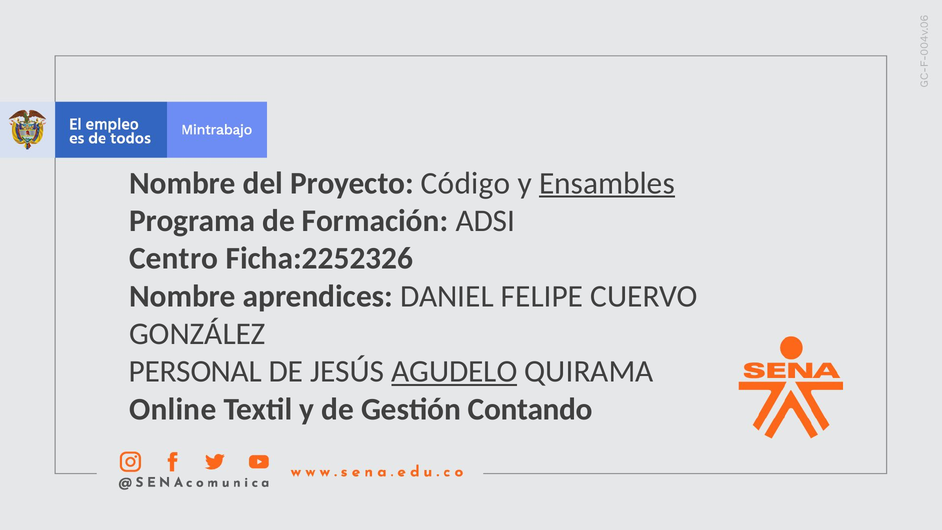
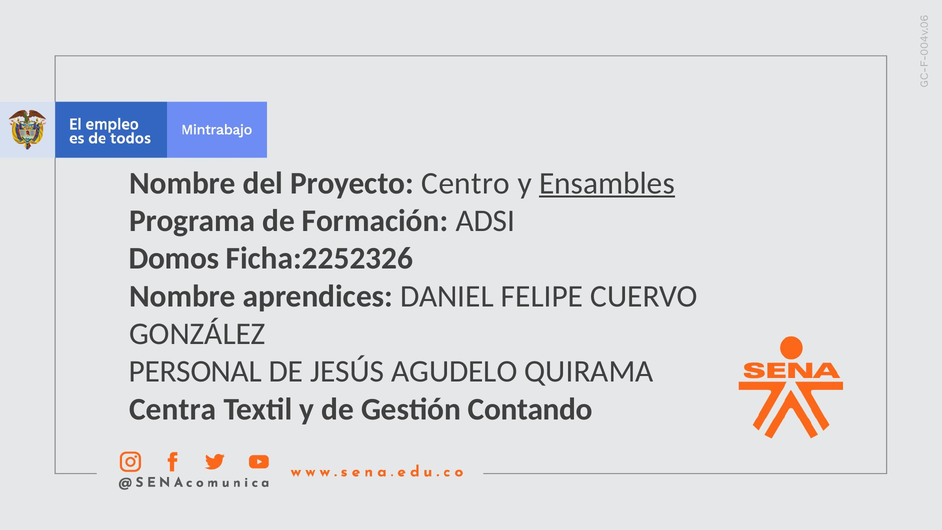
Código: Código -> Centro (466, 183)
Centro: Centro -> Domos (174, 258)
AGUDELO underline: present -> none (454, 372)
Online: Online -> Centra (173, 409)
